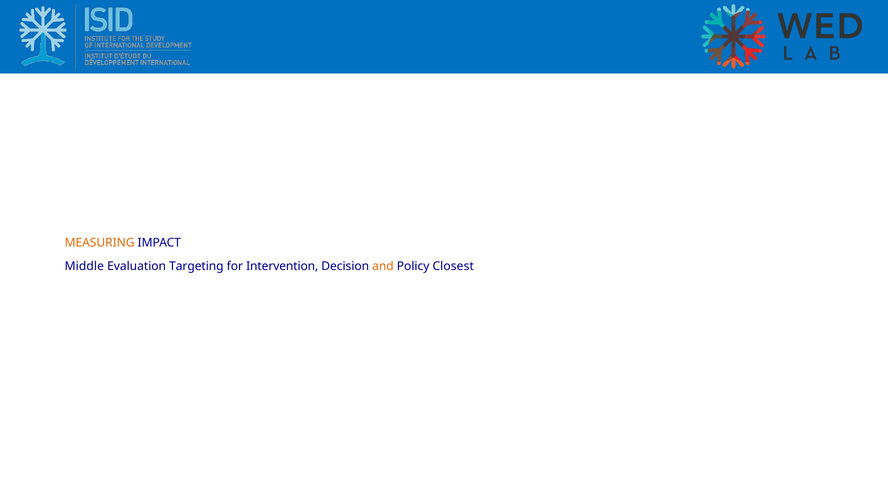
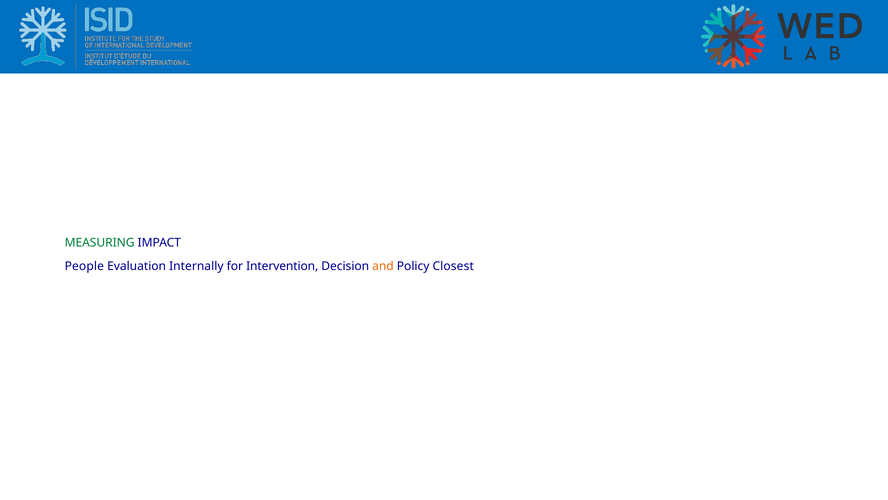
MEASURING colour: orange -> green (100, 242)
Middle: Middle -> People (84, 266)
Targeting: Targeting -> Internally (196, 266)
